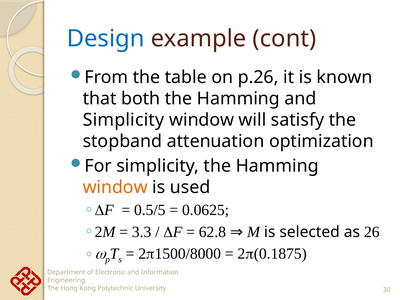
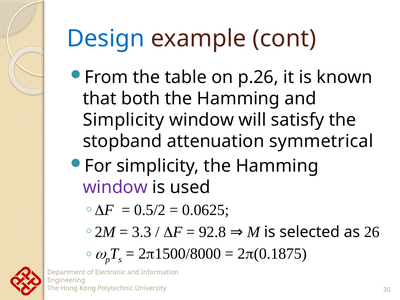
optimization: optimization -> symmetrical (321, 141)
window colour: orange -> purple (115, 187)
0.5/5: 0.5/5 -> 0.5/2 (150, 210)
62.8: 62.8 -> 92.8 (212, 232)
